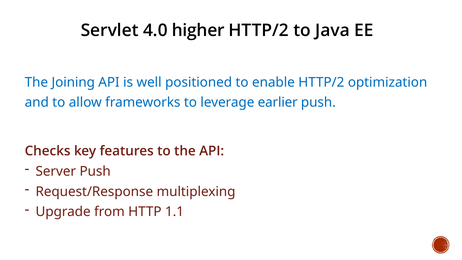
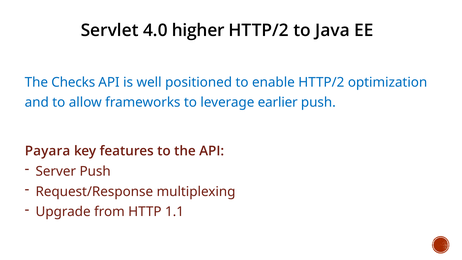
Joining: Joining -> Checks (73, 82)
Checks: Checks -> Payara (48, 151)
